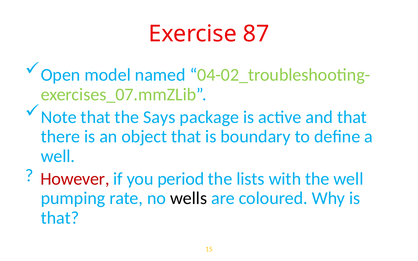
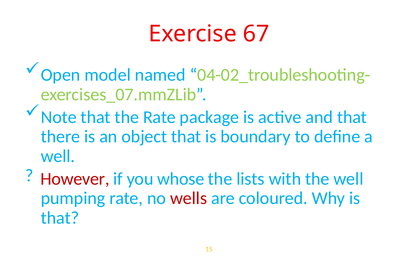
87: 87 -> 67 (256, 34)
the Says: Says -> Rate (159, 117)
period: period -> whose (181, 179)
wells colour: black -> red (189, 199)
